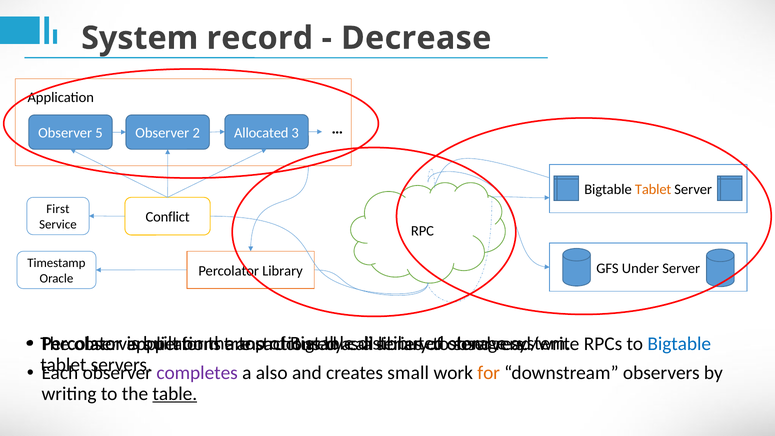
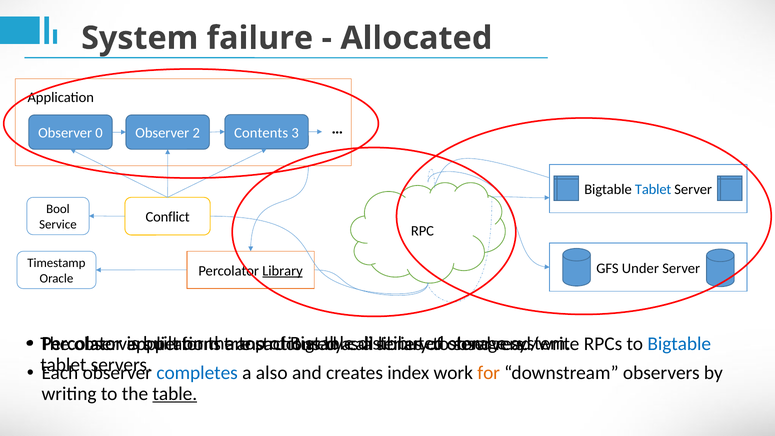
record: record -> failure (260, 38)
Decrease: Decrease -> Allocated (416, 38)
5: 5 -> 0 (99, 133)
Allocated: Allocated -> Contents (261, 133)
Tablet colour: orange -> blue (653, 190)
First: First -> Bool (58, 209)
Library underline: none -> present (282, 271)
completes colour: purple -> blue (197, 373)
small: small -> index (408, 373)
